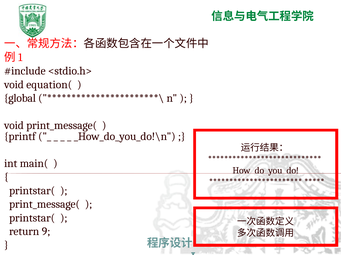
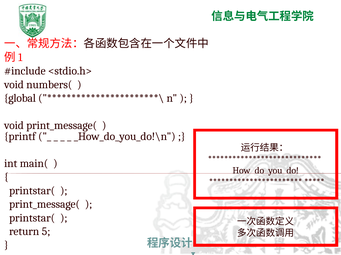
equation(: equation( -> numbers( (49, 85)
9: 9 -> 5 (46, 232)
